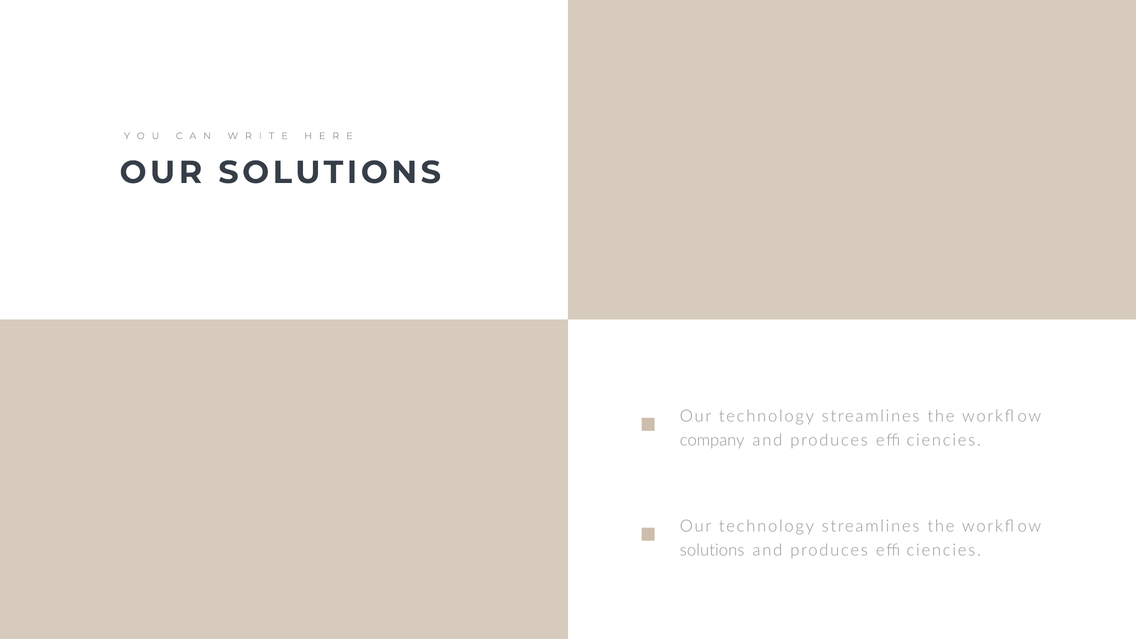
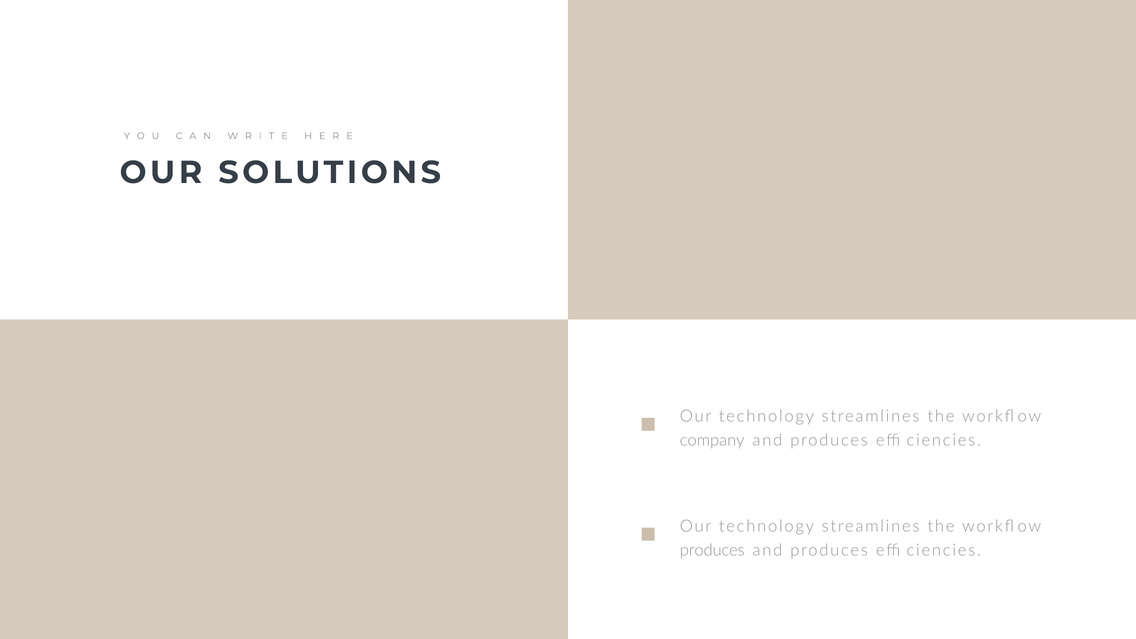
solutions: solutions -> produces (712, 551)
